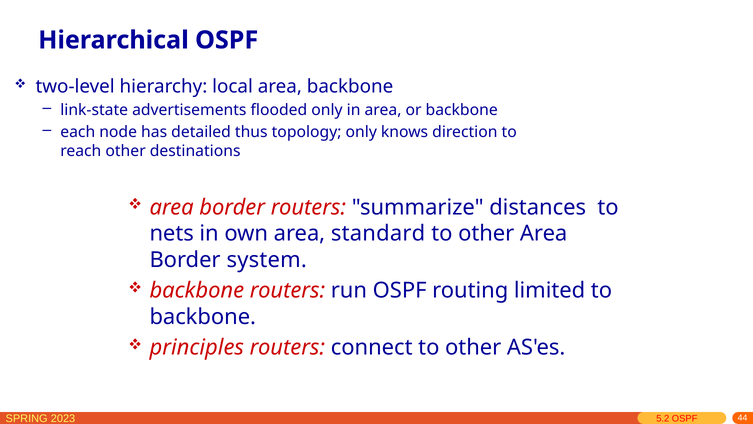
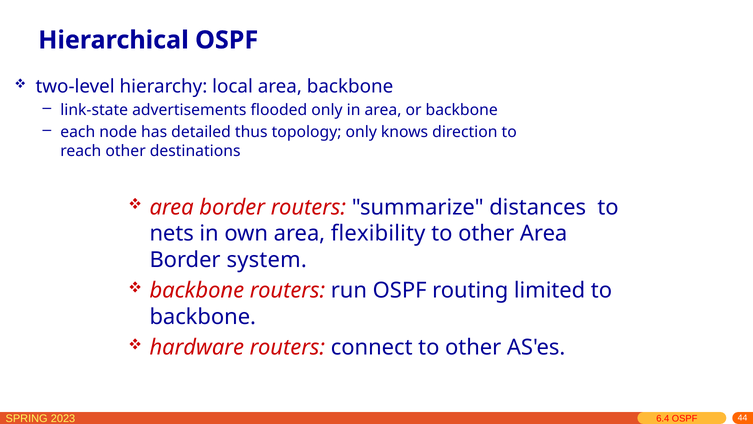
standard: standard -> flexibility (378, 233)
principles: principles -> hardware (197, 347)
5.2: 5.2 -> 6.4 (663, 418)
